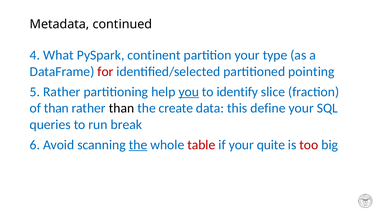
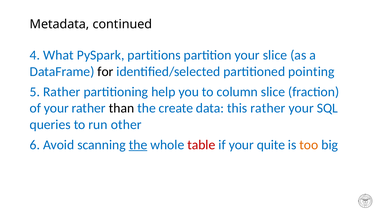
continent: continent -> partitions (154, 55)
your type: type -> slice (275, 55)
for colour: red -> black (105, 72)
you underline: present -> none (189, 92)
identify: identify -> column (237, 92)
of than: than -> your (56, 108)
this define: define -> rather (268, 108)
break: break -> other (126, 125)
too colour: red -> orange (309, 145)
